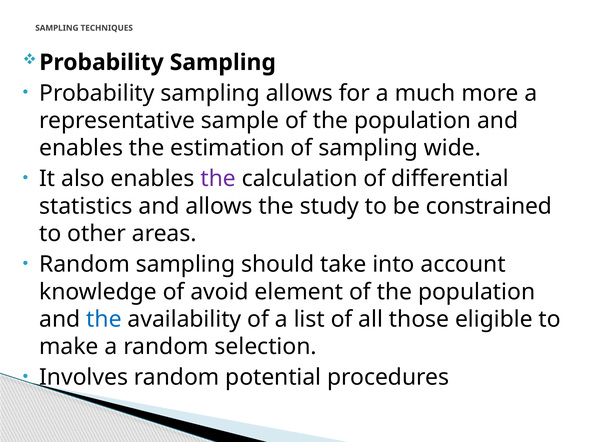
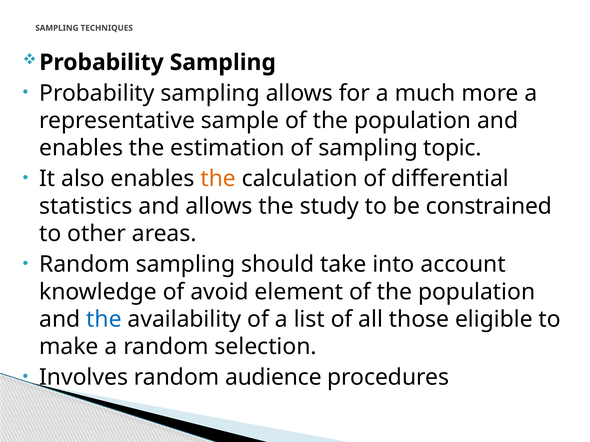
wide: wide -> topic (452, 148)
the colour: purple -> orange (218, 179)
potential: potential -> audience (273, 378)
